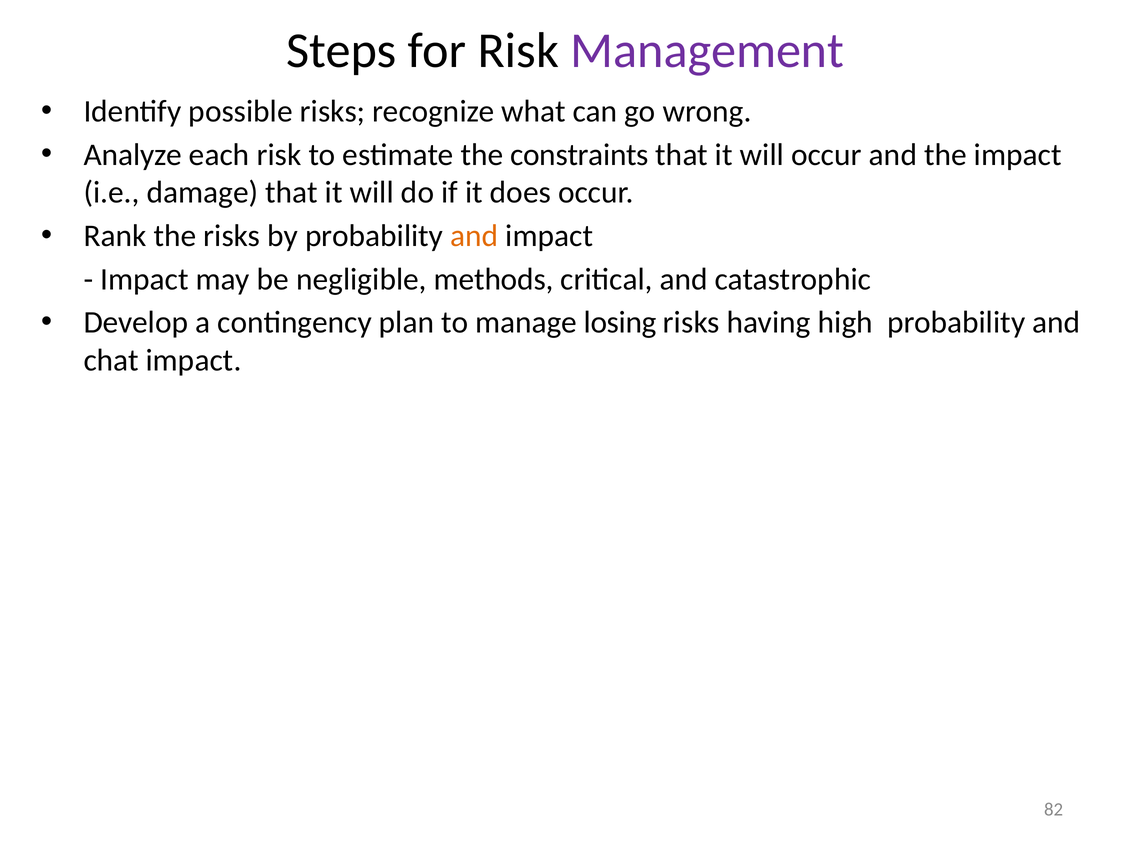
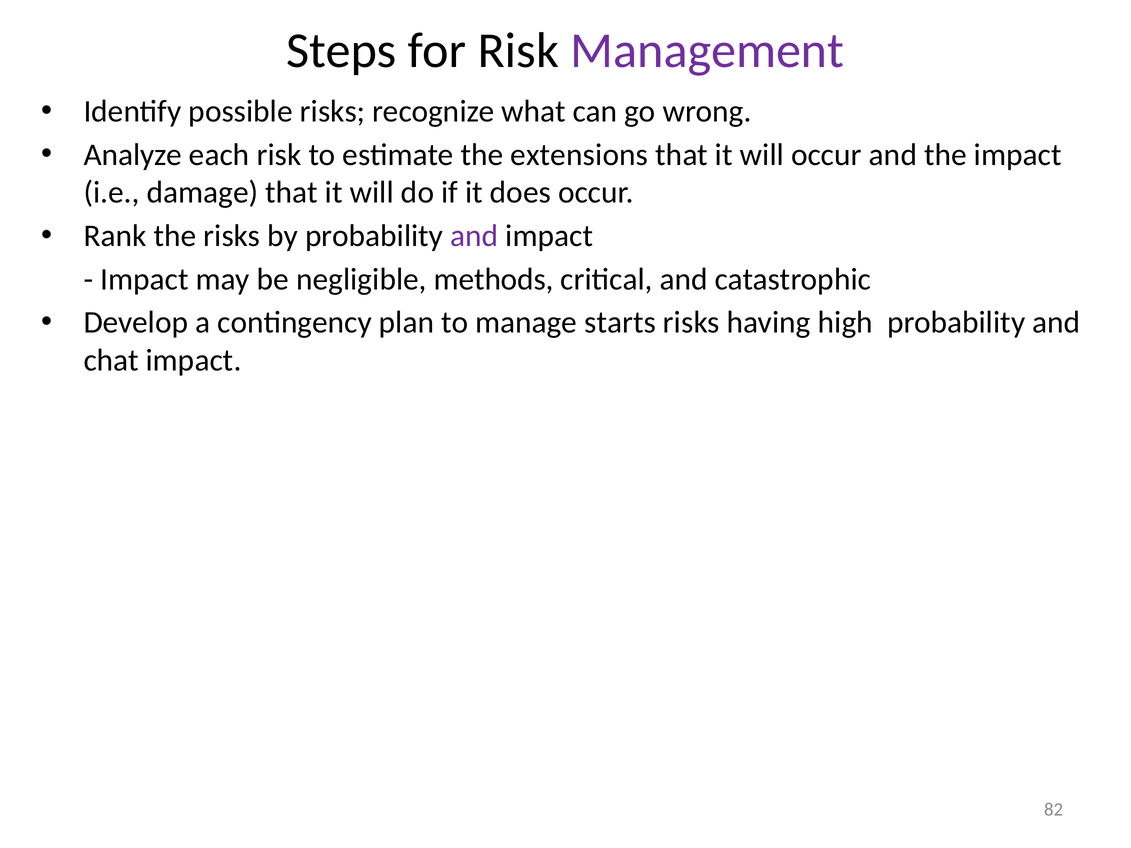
constraints: constraints -> extensions (579, 155)
and colour: orange -> purple (474, 236)
losing: losing -> starts (620, 323)
